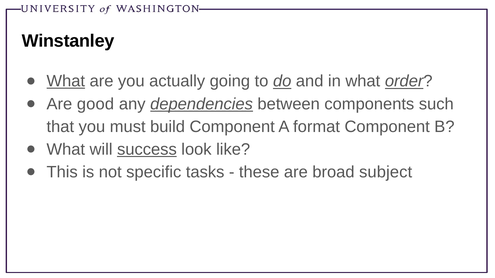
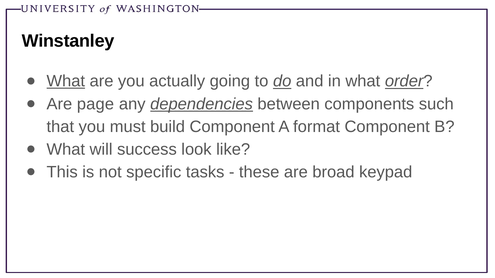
good: good -> page (95, 104)
success underline: present -> none (147, 150)
subject: subject -> keypad (386, 172)
